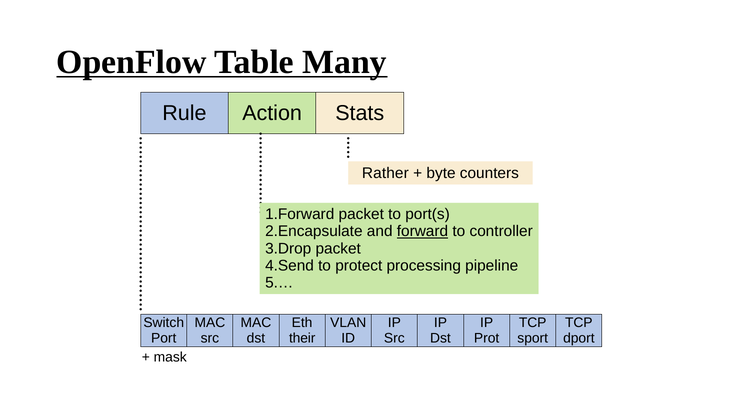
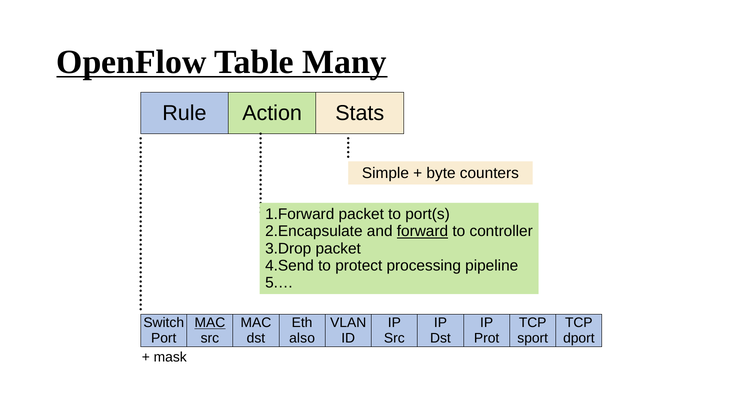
Rather: Rather -> Simple (385, 173)
MAC underline: none -> present (210, 323)
their: their -> also (302, 338)
